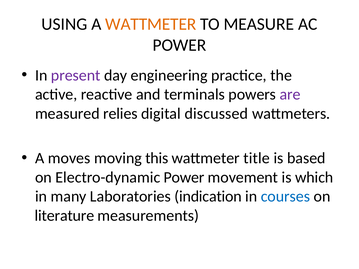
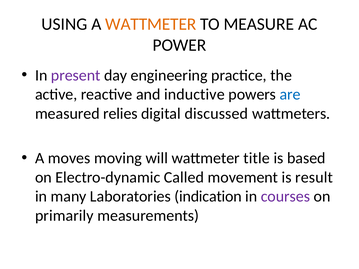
terminals: terminals -> inductive (194, 94)
are colour: purple -> blue (290, 94)
this: this -> will (157, 158)
Electro-dynamic Power: Power -> Called (184, 177)
which: which -> result (314, 177)
courses colour: blue -> purple (285, 197)
literature: literature -> primarily (64, 216)
